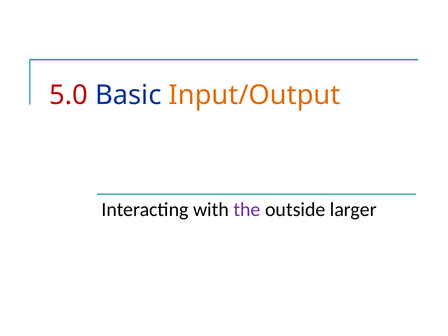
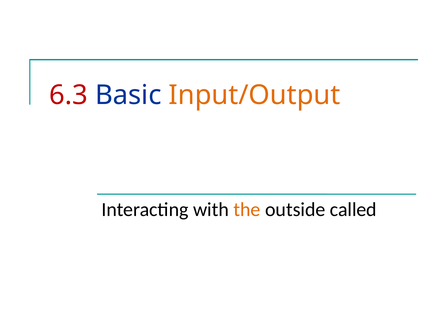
5.0: 5.0 -> 6.3 (69, 95)
the colour: purple -> orange (247, 210)
larger: larger -> called (353, 210)
